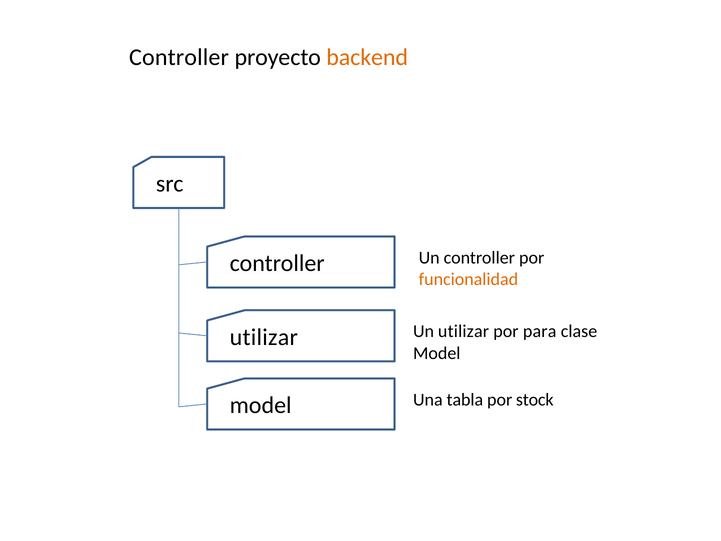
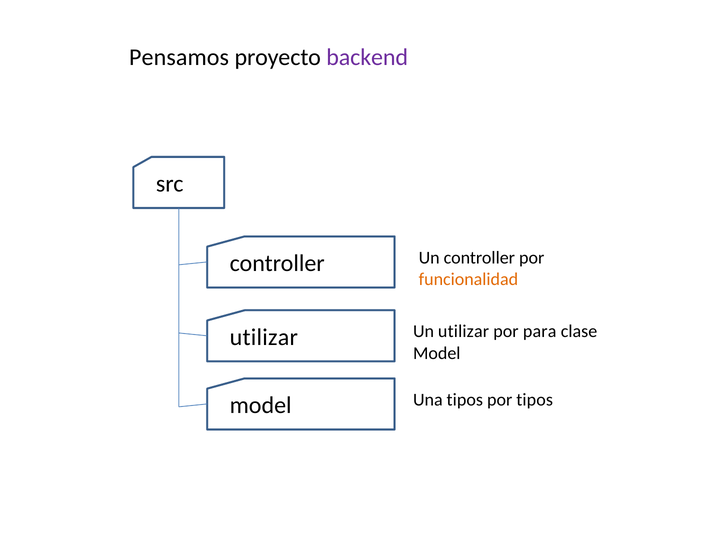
Controller: Controller -> Pensamos (179, 57)
backend colour: orange -> purple (367, 57)
Una tabla: tabla -> tipos (465, 400)
por stock: stock -> tipos (535, 400)
